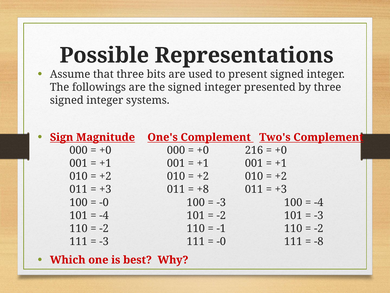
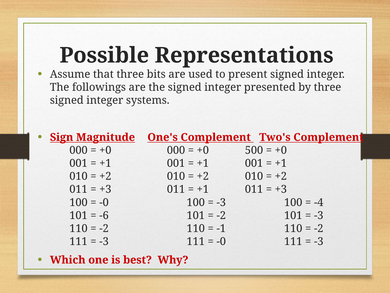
216: 216 -> 500 (254, 150)
+8: +8 -> +1 (203, 189)
-4: -4 -> -6 (104, 215)
-8: -8 -> -3 (319, 241)
